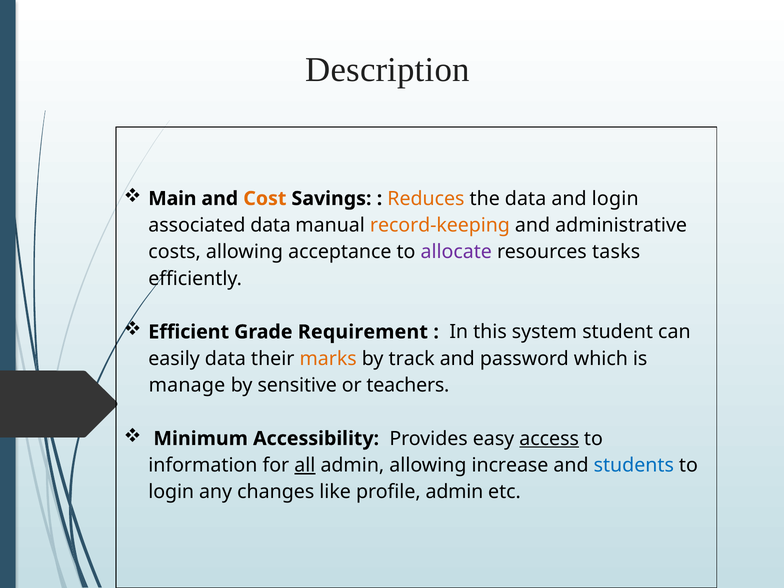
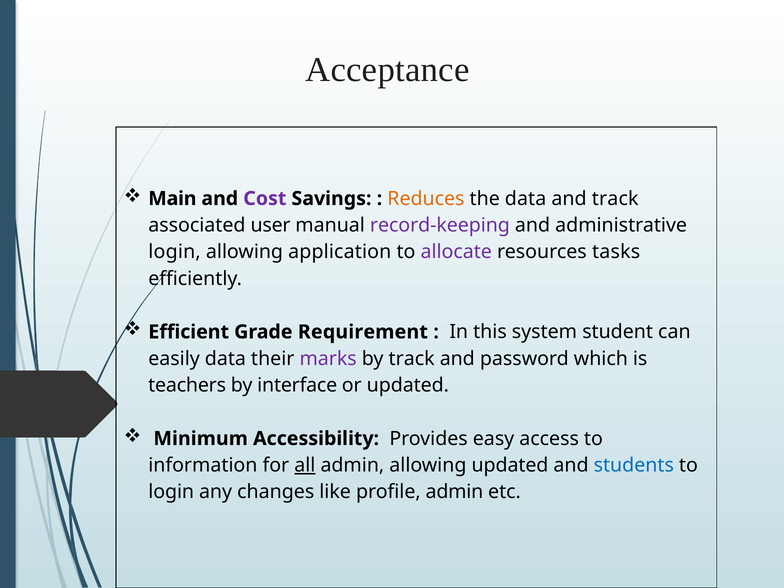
Description: Description -> Acceptance (387, 70)
Cost colour: orange -> purple (265, 199)
and login: login -> track (615, 199)
associated data: data -> user (271, 225)
record-keeping colour: orange -> purple (440, 225)
costs: costs -> login (175, 252)
acceptance: acceptance -> application (340, 252)
marks colour: orange -> purple (328, 359)
manage: manage -> teachers (187, 385)
sensitive: sensitive -> interface (297, 385)
or teachers: teachers -> updated (408, 385)
access underline: present -> none (549, 439)
allowing increase: increase -> updated (510, 465)
